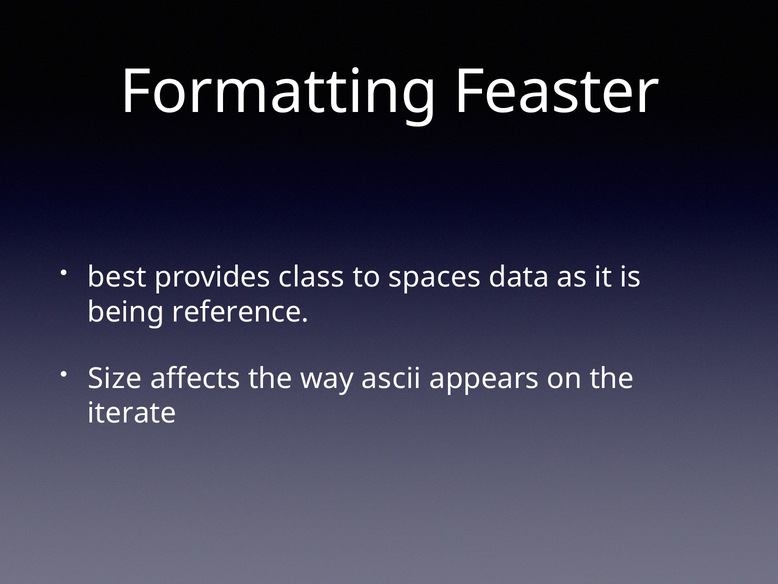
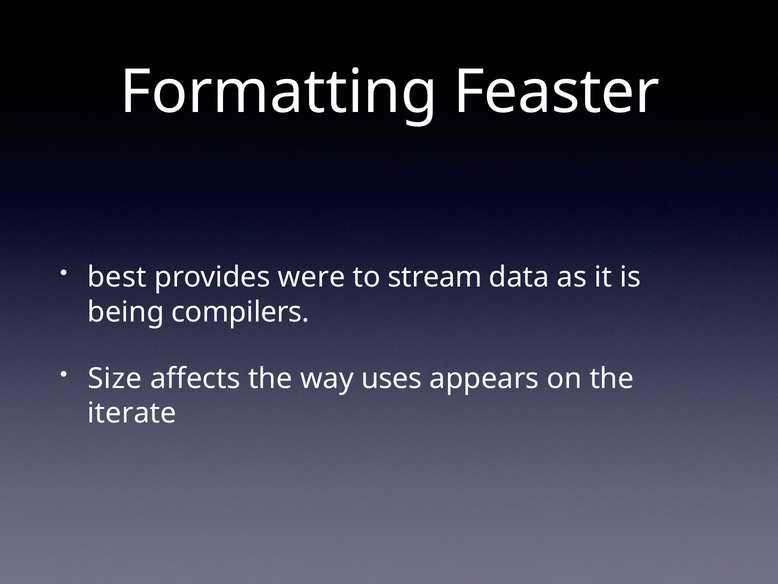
class: class -> were (312, 277)
spaces: spaces -> stream (435, 277)
reference: reference -> compilers (241, 312)
ascii: ascii -> uses (392, 378)
